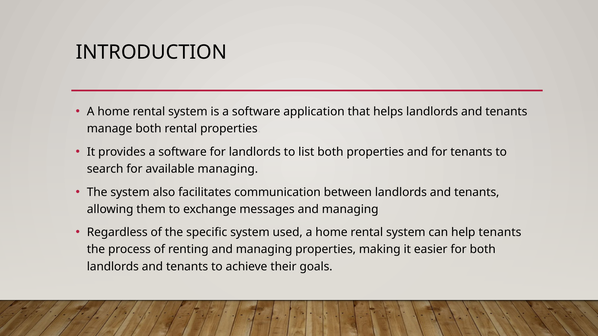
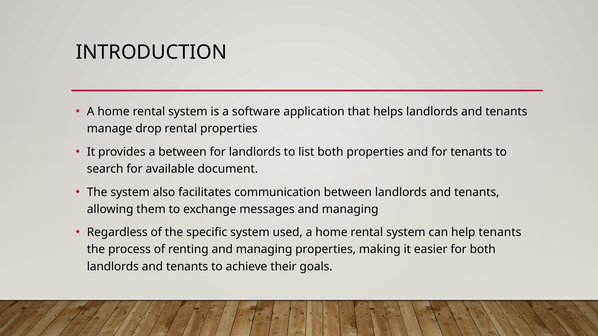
manage both: both -> drop (149, 129)
provides a software: software -> between (183, 152)
available managing: managing -> document (228, 169)
